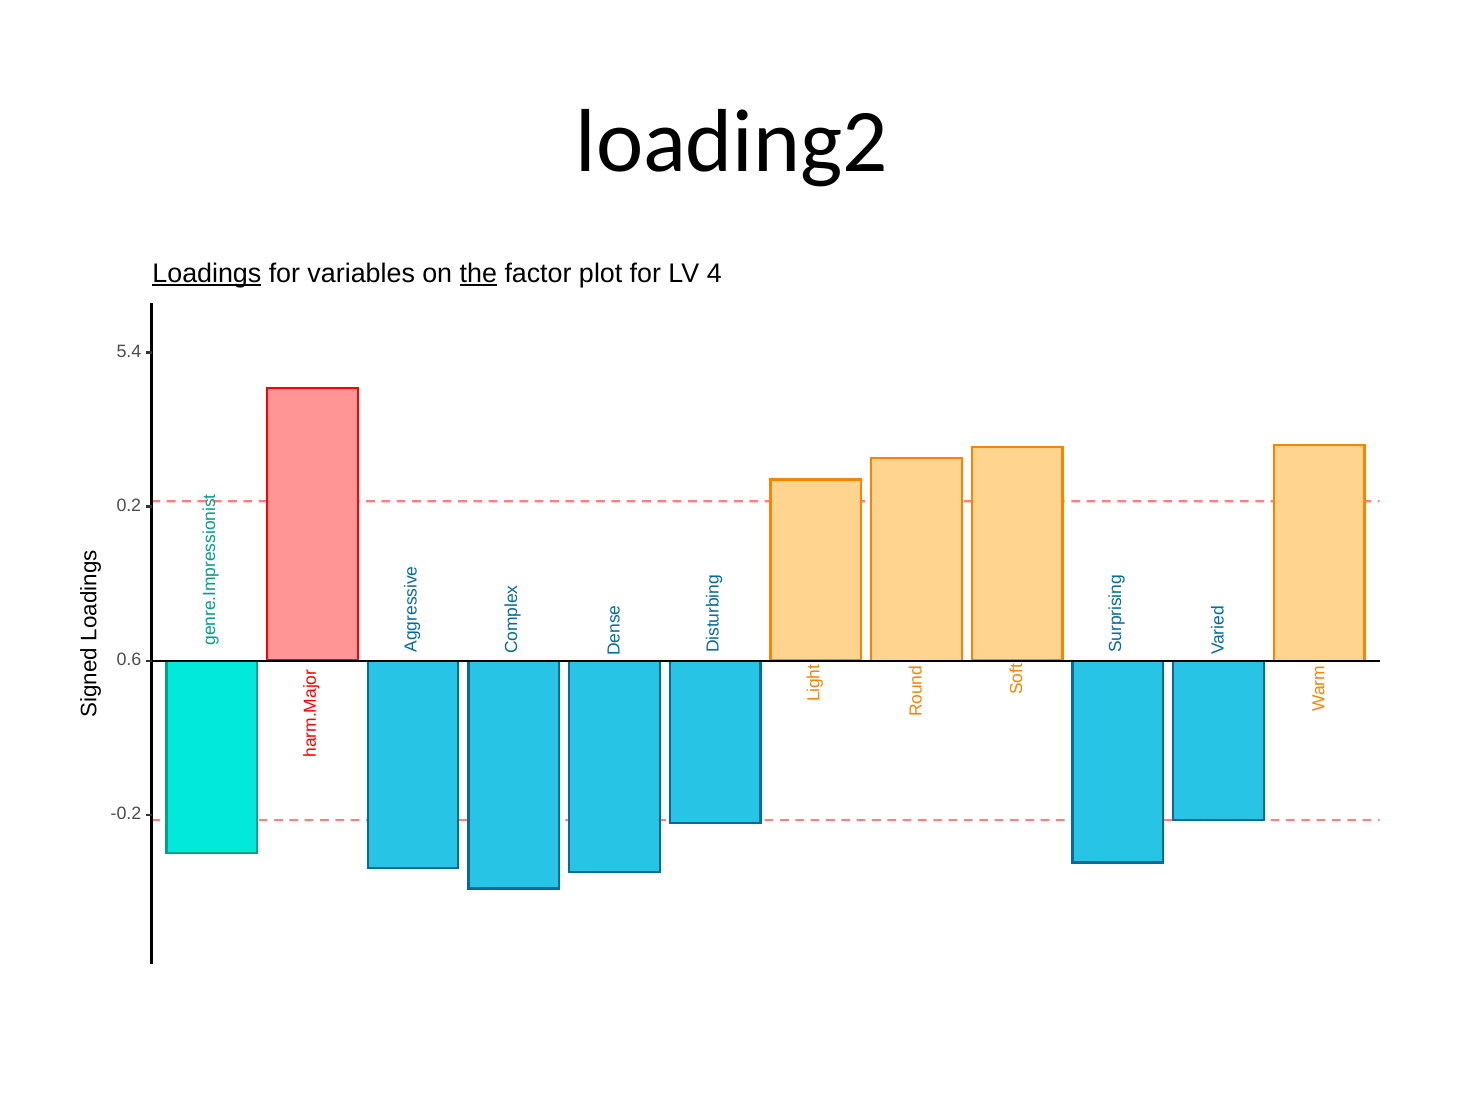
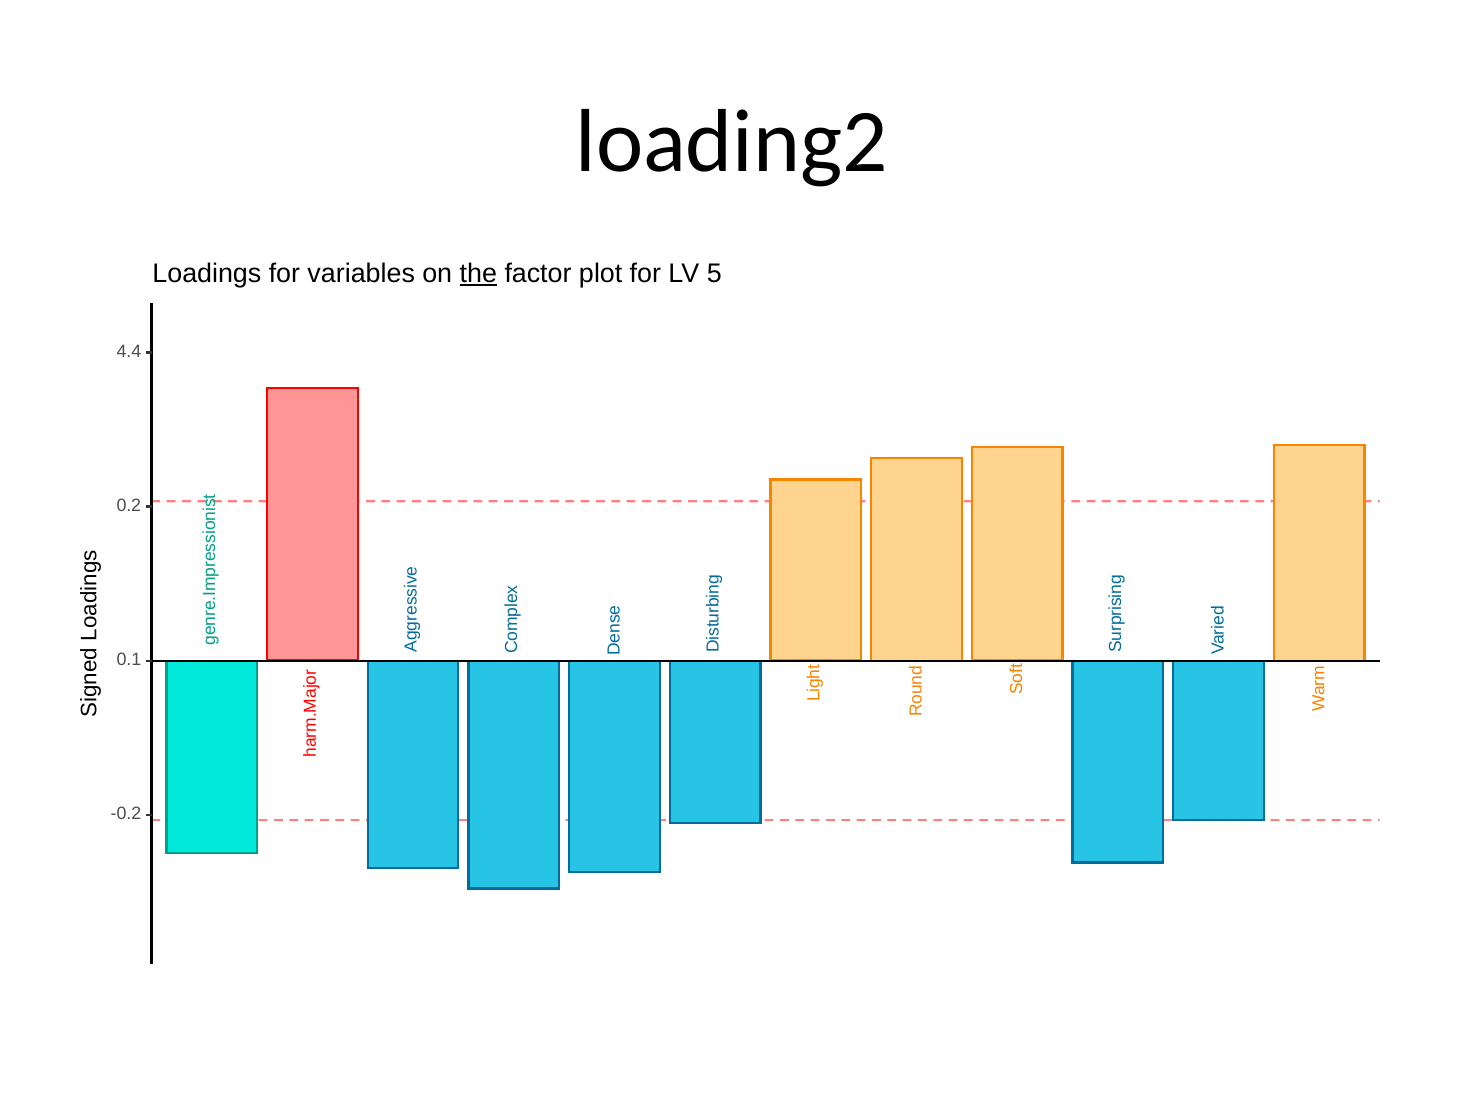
Loadings underline: present -> none (207, 273)
4: 4 -> 5 (714, 273)
5.4: 5.4 -> 4.4 (129, 352)
0.6: 0.6 -> 0.1 (129, 660)
